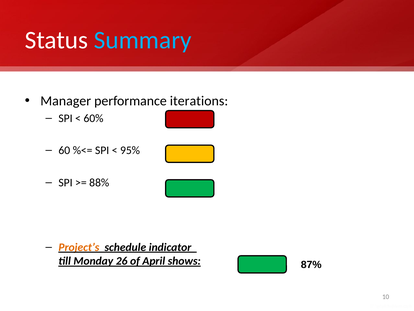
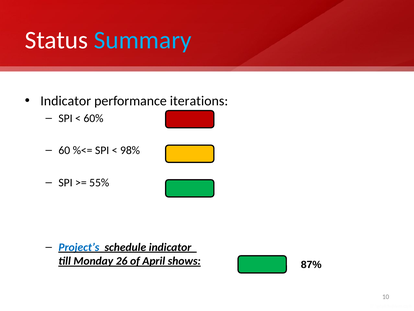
Manager: Manager -> Indicator (66, 101)
95%: 95% -> 98% (130, 150)
88%: 88% -> 55% (99, 182)
Project’s colour: orange -> blue (79, 247)
